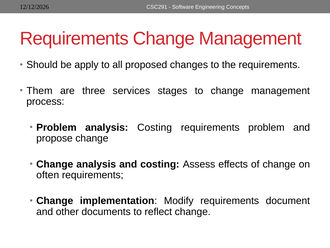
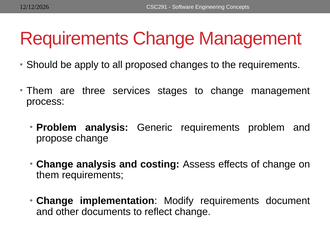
analysis Costing: Costing -> Generic (155, 127)
often: often -> them (48, 175)
